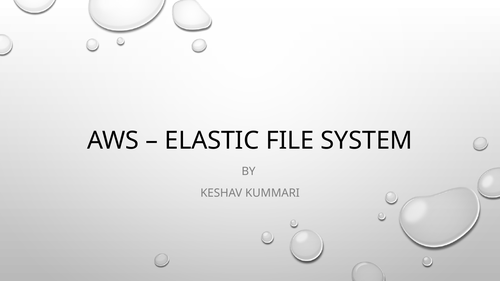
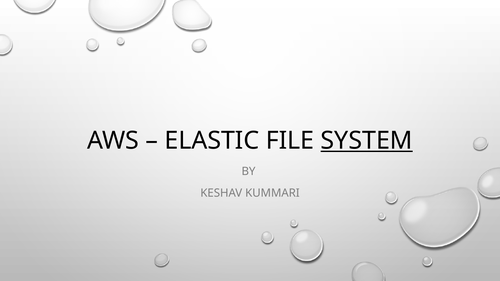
SYSTEM underline: none -> present (367, 141)
